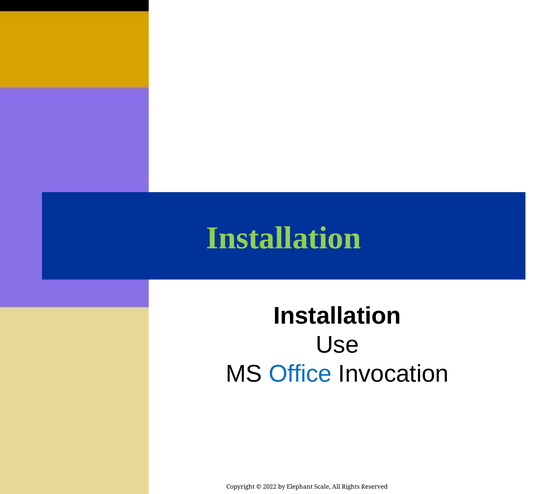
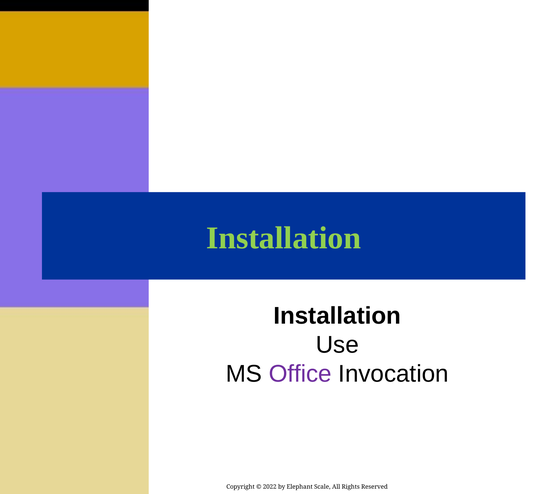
Office colour: blue -> purple (300, 374)
